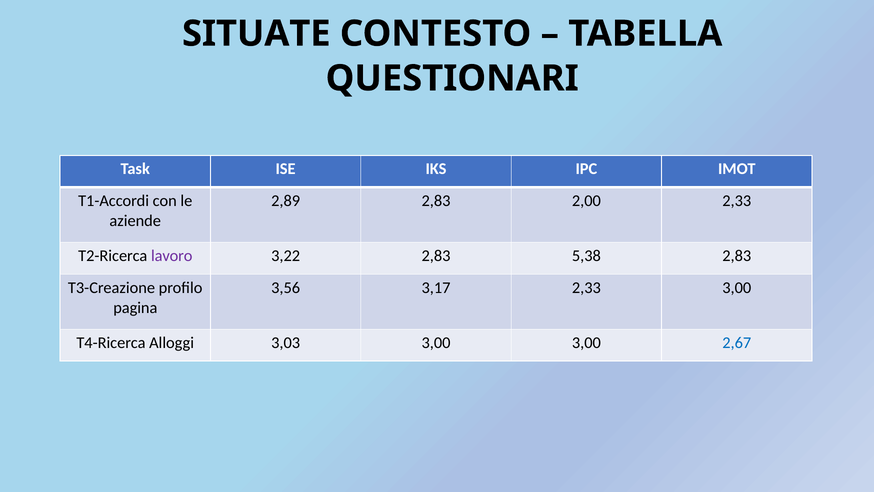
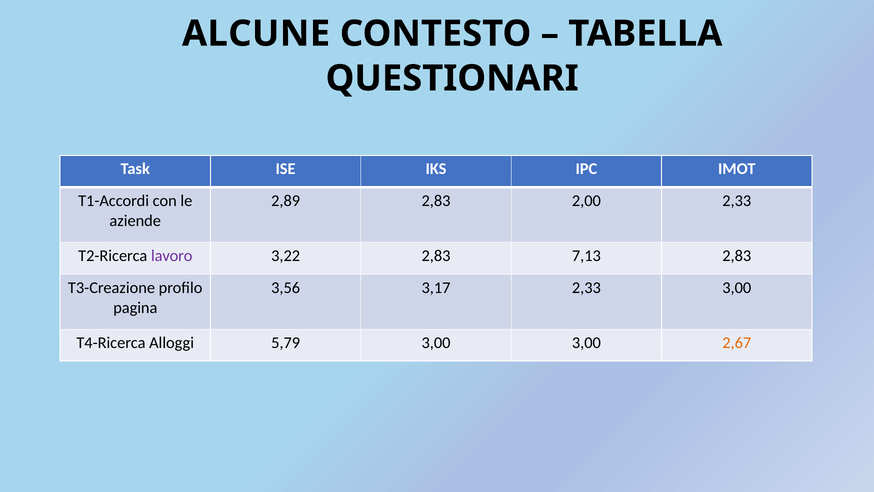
SITUATE: SITUATE -> ALCUNE (256, 34)
5,38: 5,38 -> 7,13 (586, 256)
3,03: 3,03 -> 5,79 (286, 342)
2,67 colour: blue -> orange (737, 342)
